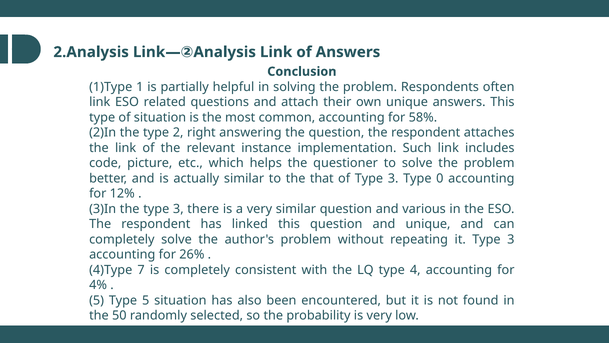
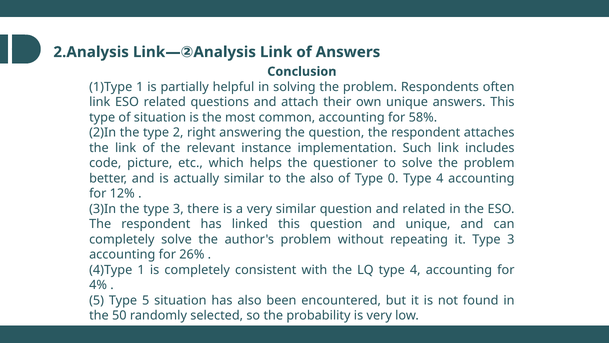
the that: that -> also (322, 178)
of Type 3: 3 -> 0 (393, 178)
0: 0 -> 4 (440, 178)
and various: various -> related (424, 209)
4)Type 7: 7 -> 1 (141, 269)
